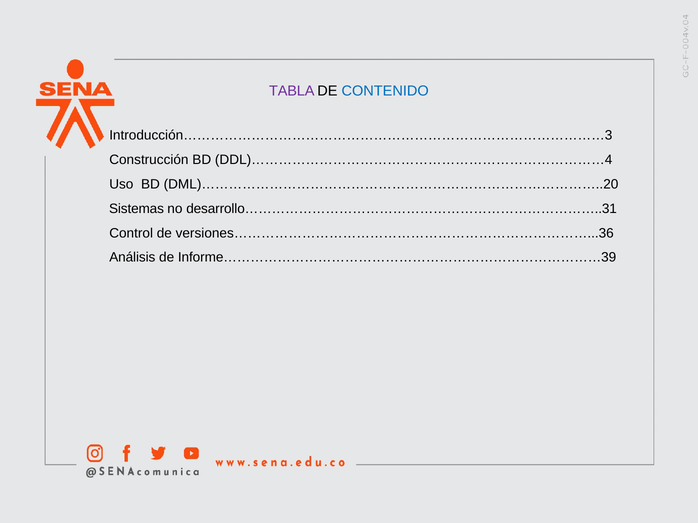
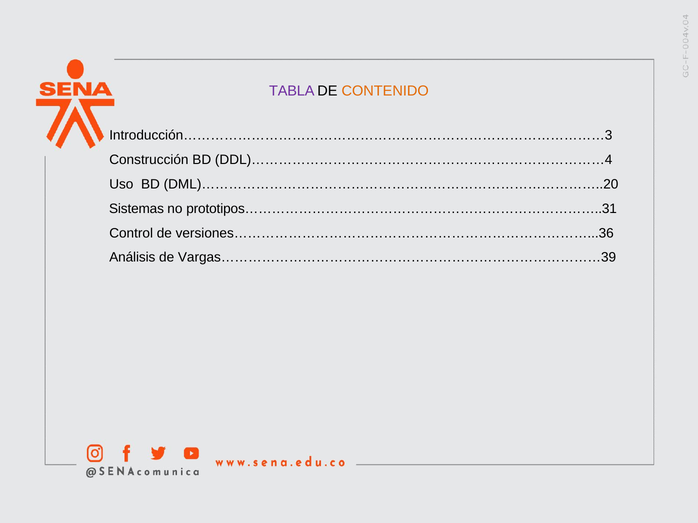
CONTENIDO colour: blue -> orange (385, 91)
desarrollo……………………………………………………………………..31: desarrollo……………………………………………………………………..31 -> prototipos……………………………………………………………………..31 (402, 209)
Informe…………………………………………………………………………39: Informe…………………………………………………………………………39 -> Vargas…………………………………………………………………………39 (397, 258)
